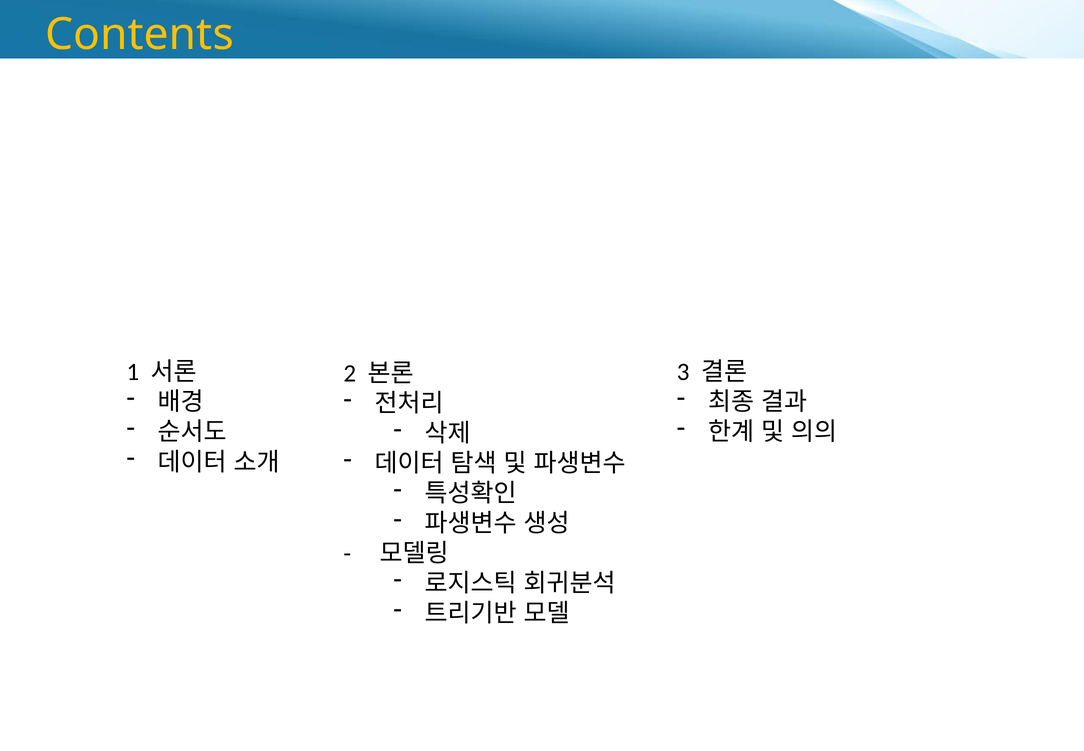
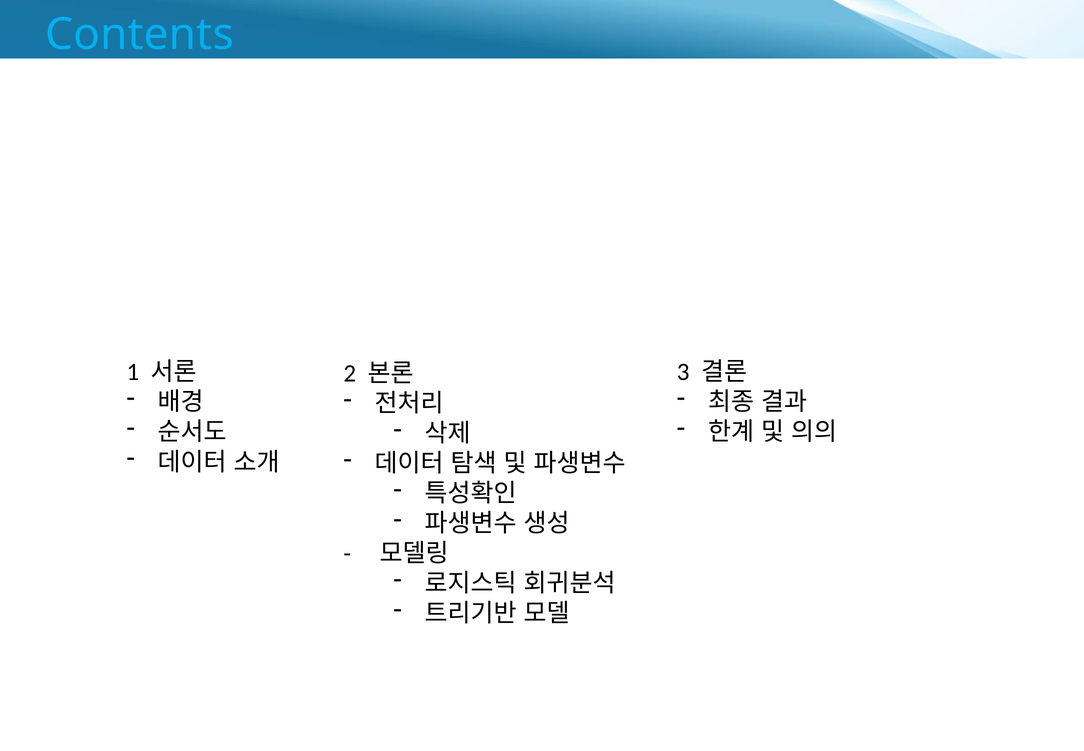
Contents colour: yellow -> light blue (140, 35)
